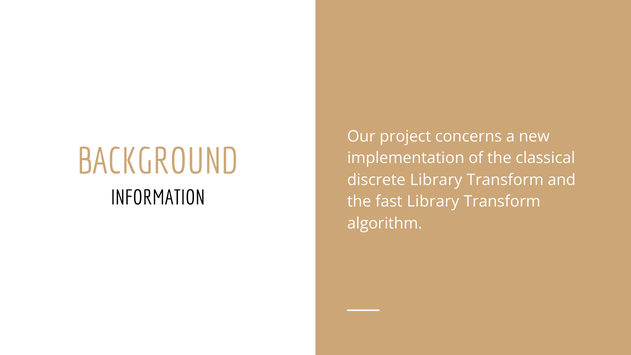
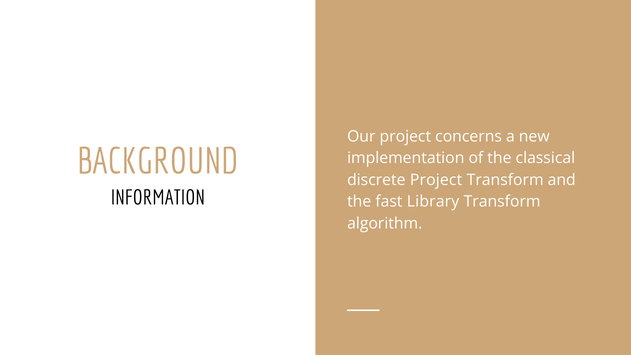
discrete Library: Library -> Project (436, 180)
